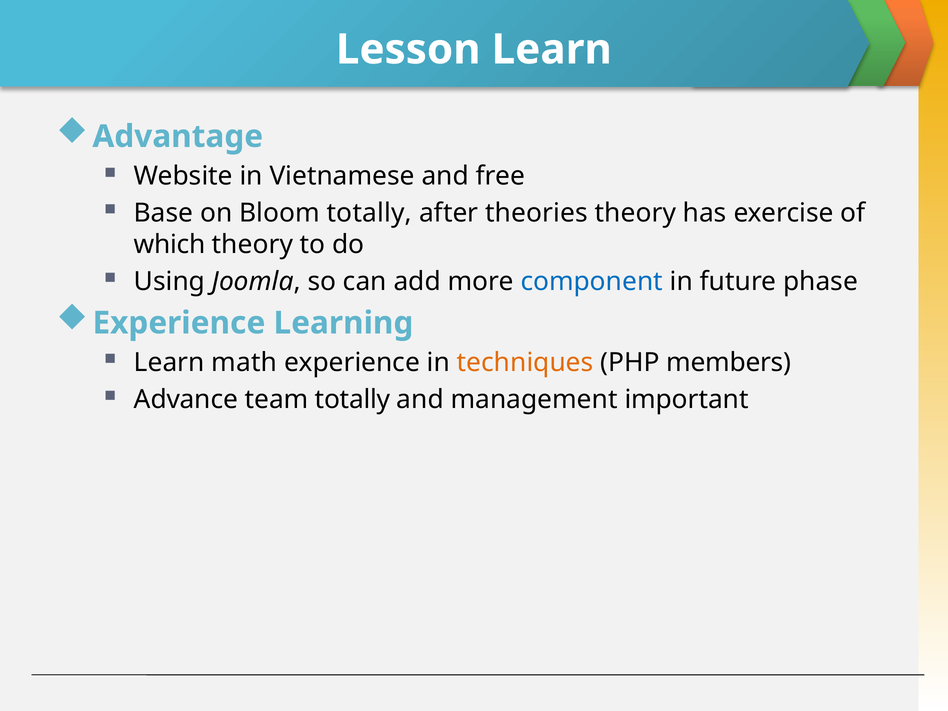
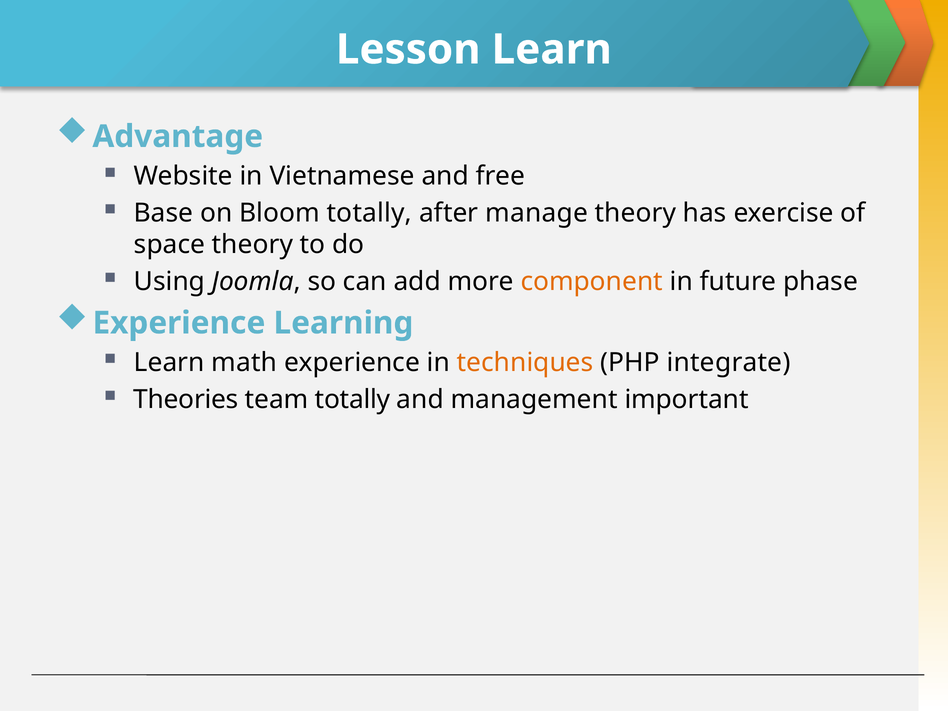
theories: theories -> manage (537, 213)
which: which -> space (169, 245)
component colour: blue -> orange (592, 282)
members: members -> integrate (729, 363)
Advance: Advance -> Theories (186, 400)
